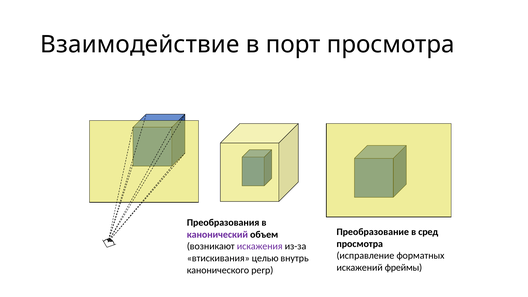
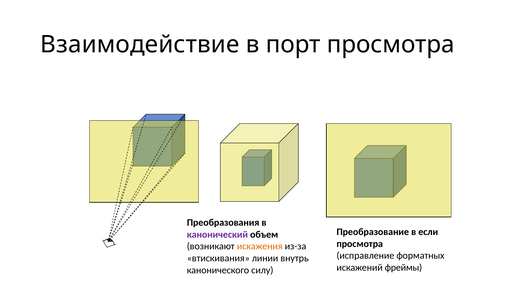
сред: сред -> если (428, 232)
искажения colour: purple -> orange (260, 246)
целью: целью -> линии (265, 258)
perp: perp -> силу (262, 270)
